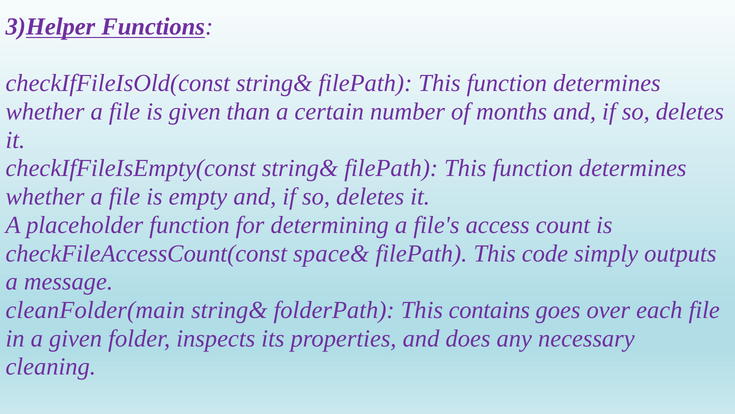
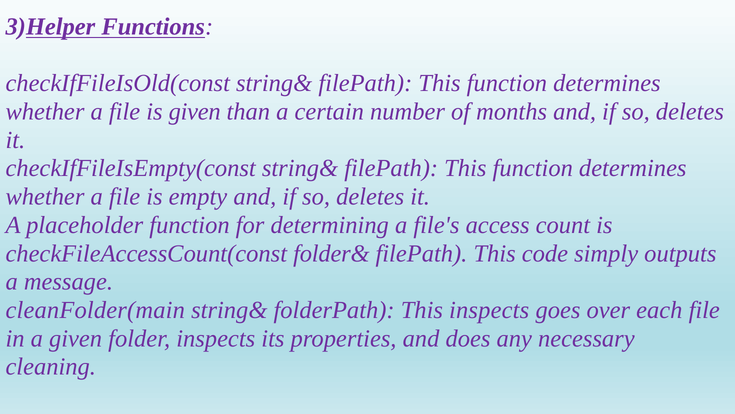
space&: space& -> folder& (331, 253)
This contains: contains -> inspects (489, 310)
